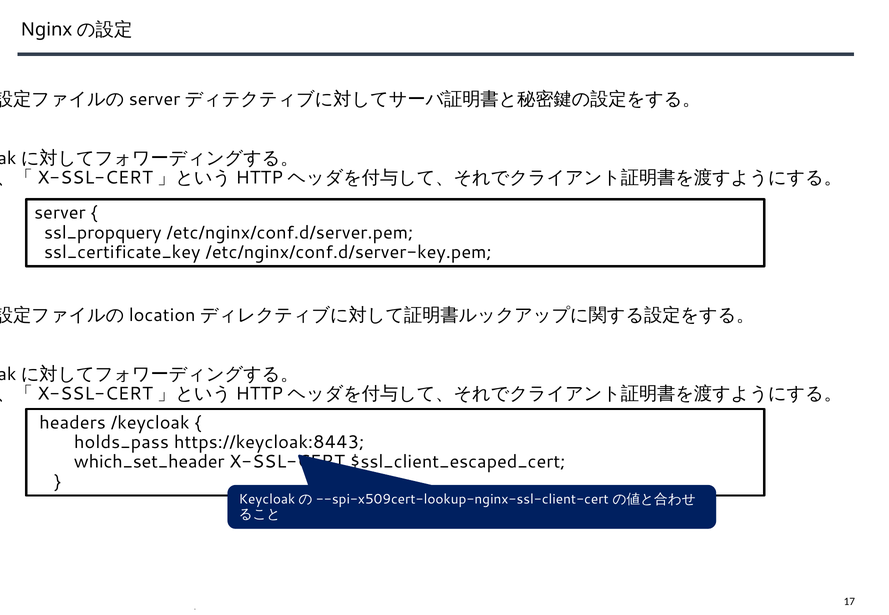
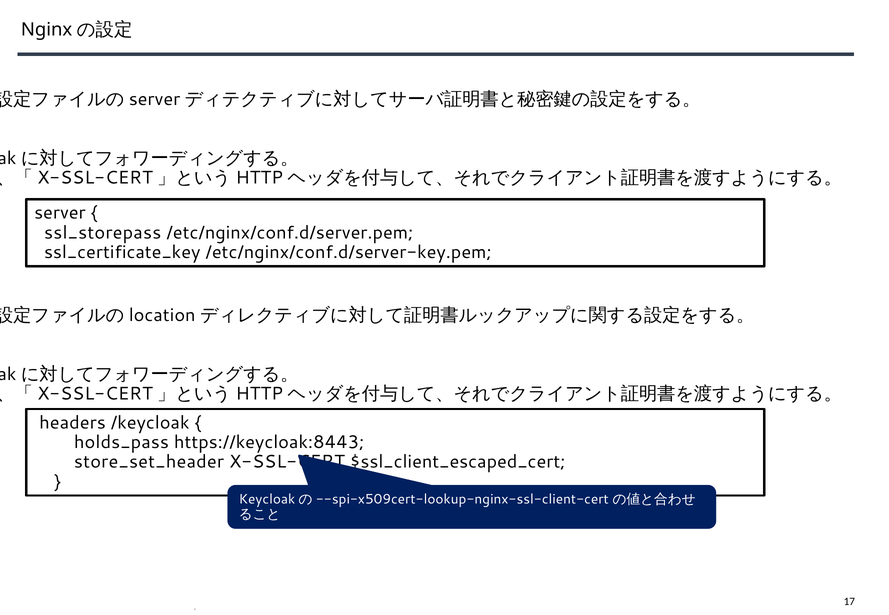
ssl_propquery: ssl_propquery -> ssl_storepass (103, 233)
which_set_header: which_set_header -> store_set_header (149, 462)
